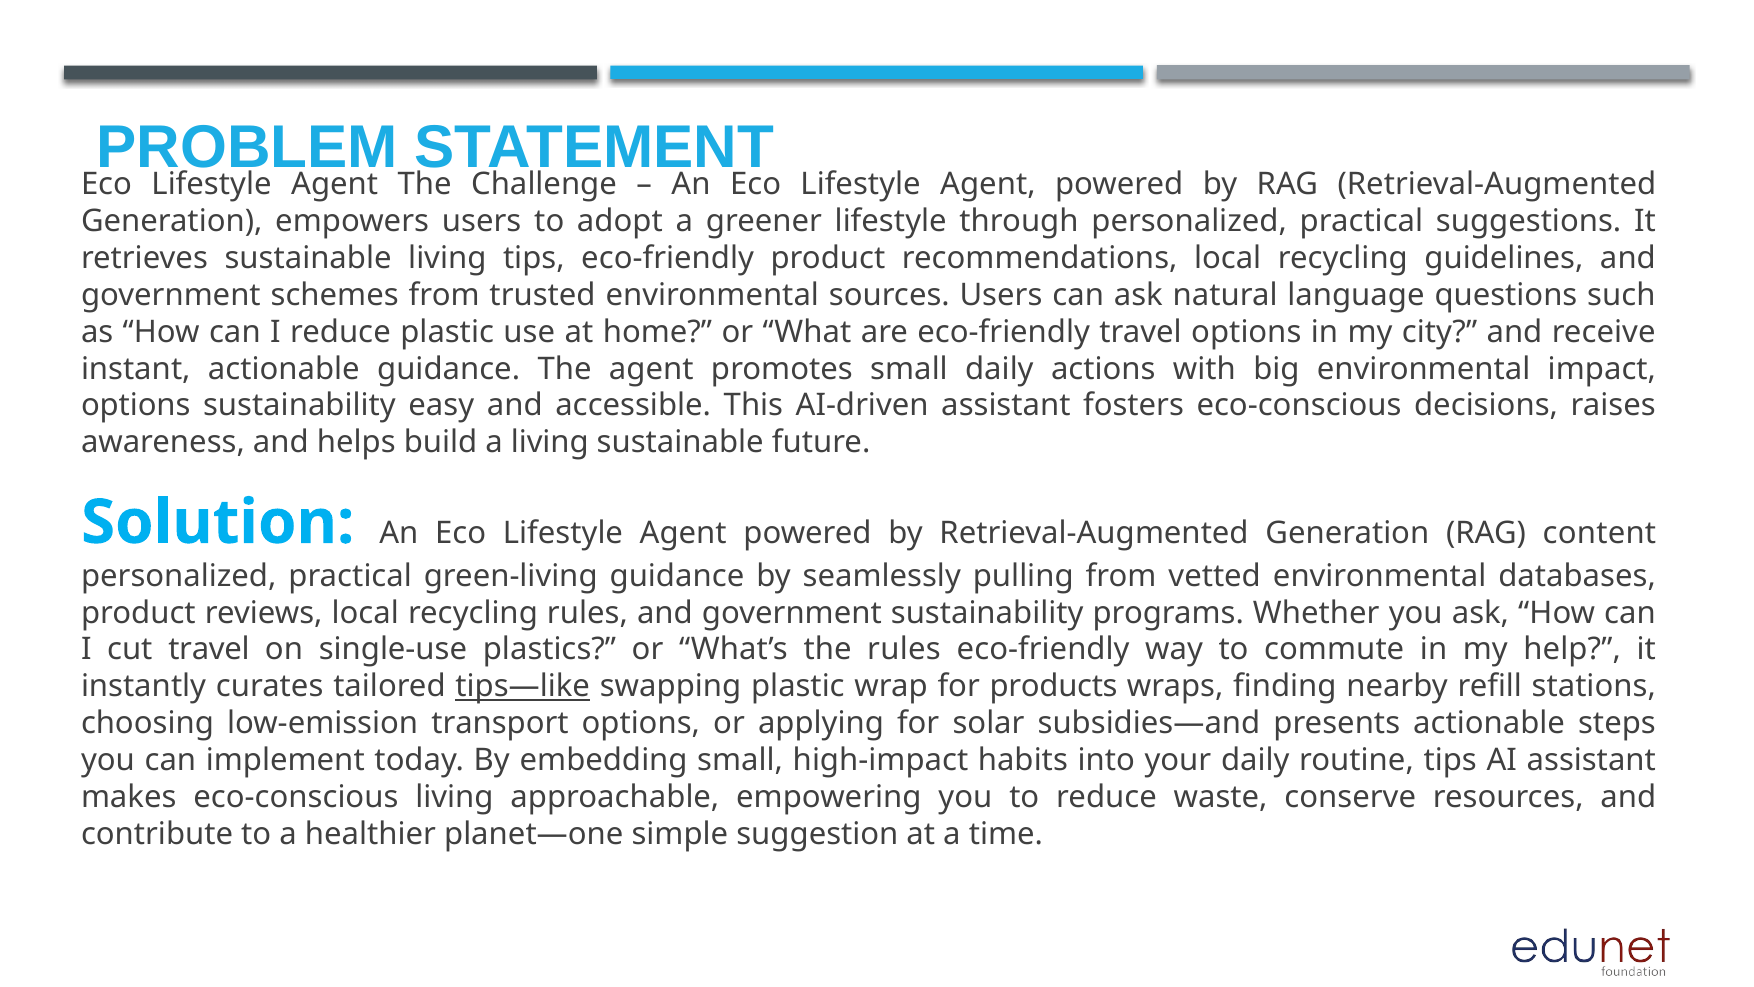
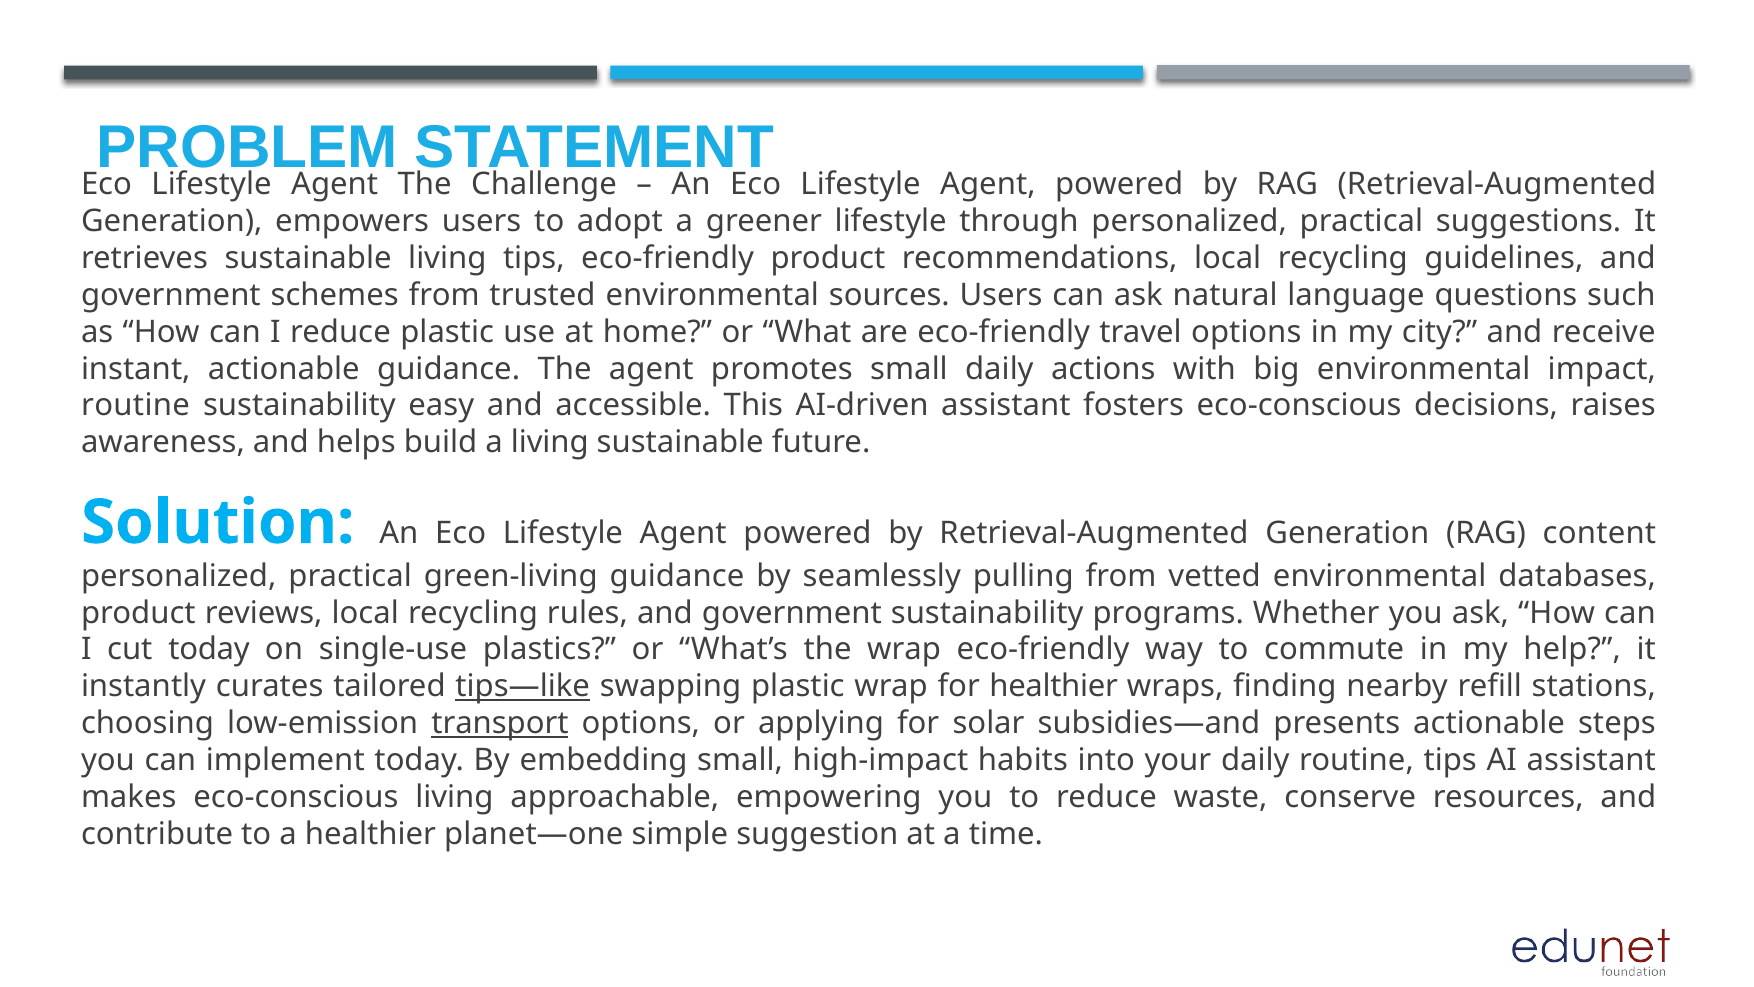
options: options -> routine (136, 406)
cut travel: travel -> today (209, 649)
the rules: rules -> wrap (904, 649)
for products: products -> healthier (1054, 686)
transport underline: none -> present (500, 723)
